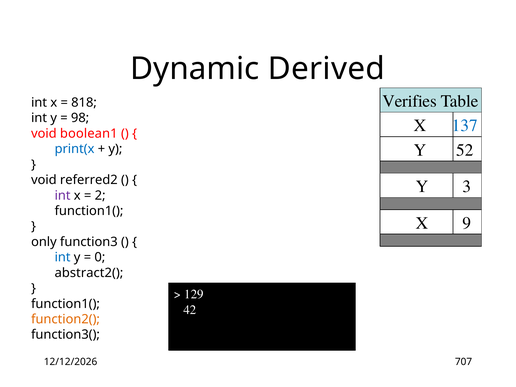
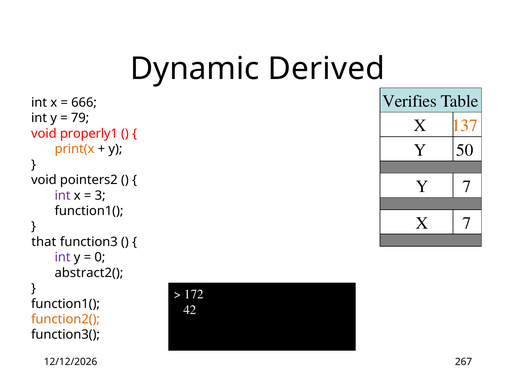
818: 818 -> 666 (84, 103)
98: 98 -> 79 (80, 118)
137 colour: blue -> orange (465, 126)
boolean1: boolean1 -> properly1 (89, 133)
52: 52 -> 50 (465, 150)
print(x colour: blue -> orange (75, 149)
referred2: referred2 -> pointers2 (89, 180)
Y 3: 3 -> 7 (467, 187)
2: 2 -> 3 (100, 195)
X 9: 9 -> 7 (467, 223)
only: only -> that (44, 242)
int colour: blue -> purple (63, 257)
129: 129 -> 172 (194, 294)
707: 707 -> 267 (464, 362)
